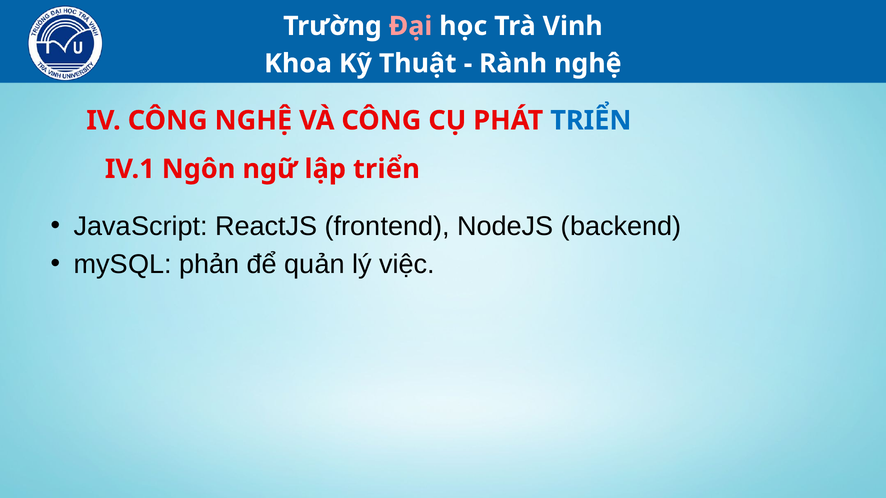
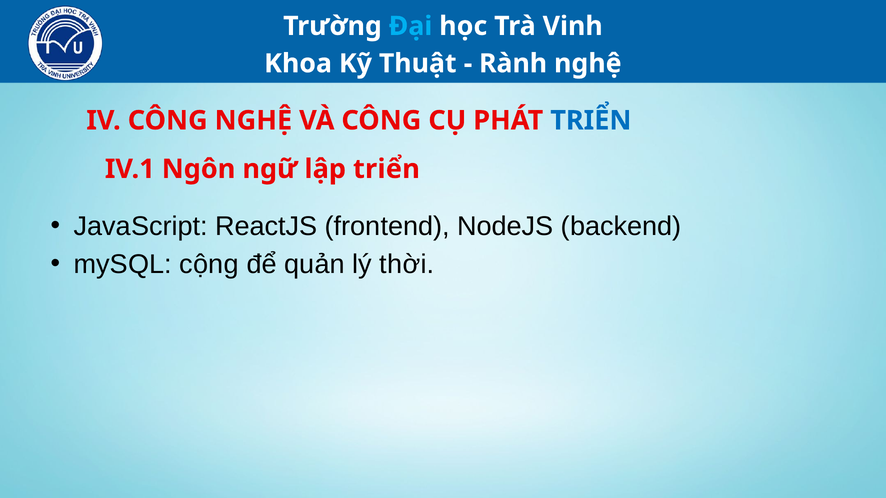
Đại colour: pink -> light blue (411, 26)
phản: phản -> cộng (209, 265)
việc: việc -> thời (407, 265)
